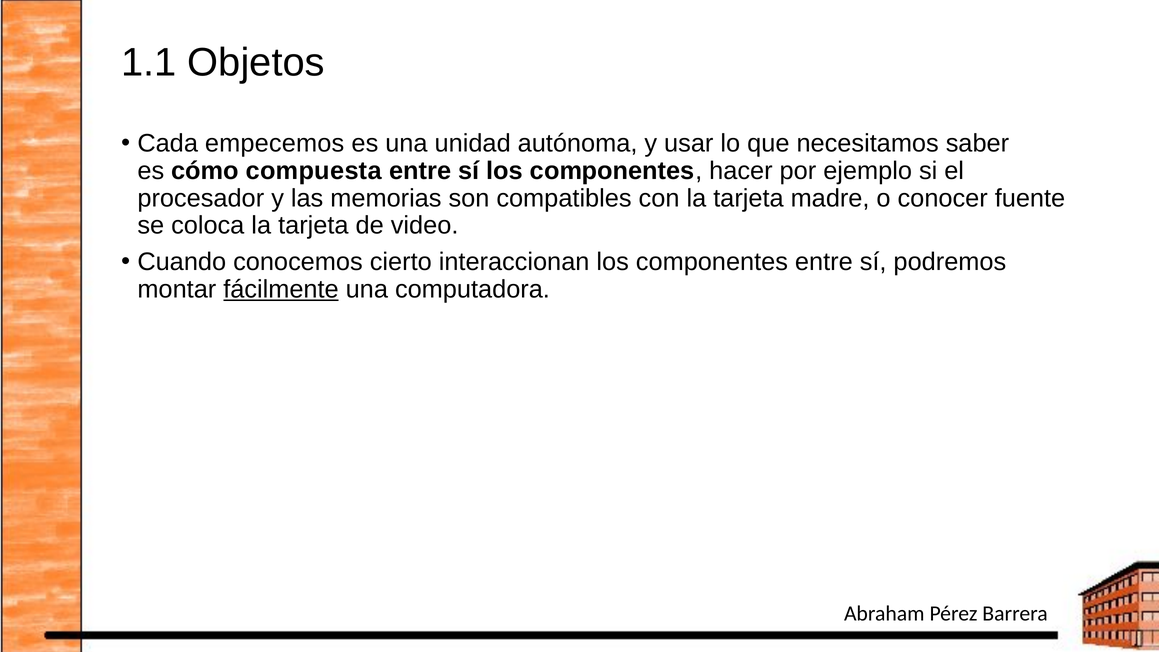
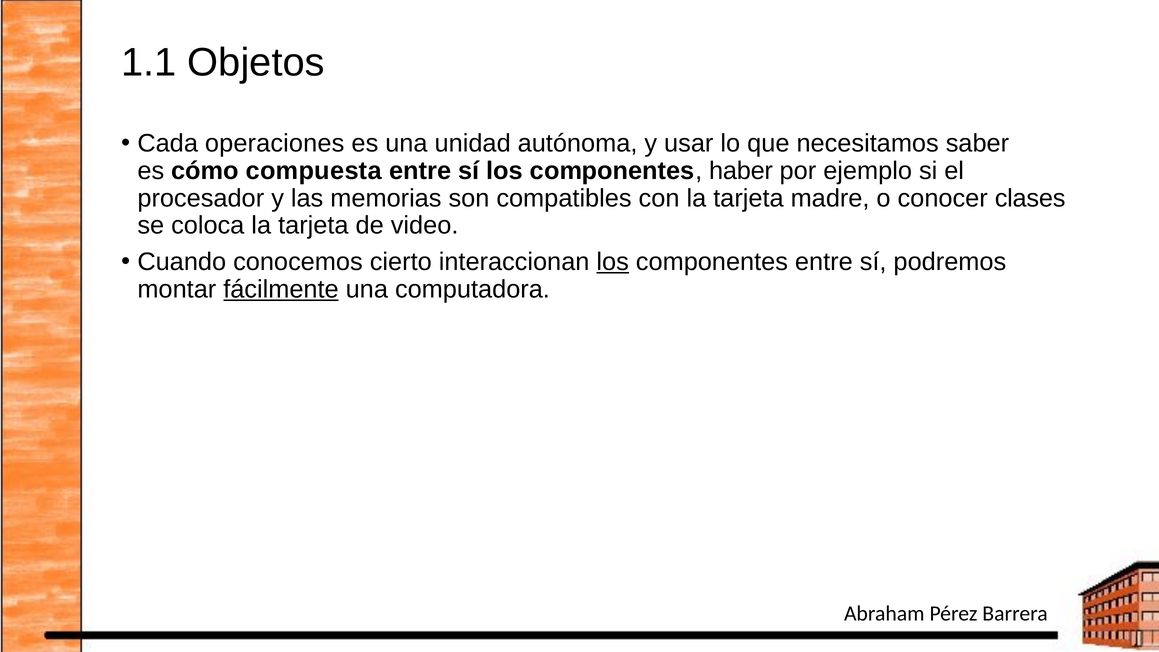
empecemos: empecemos -> operaciones (275, 143)
hacer: hacer -> haber (741, 171)
fuente: fuente -> clases (1030, 198)
los underline: none -> present (613, 262)
